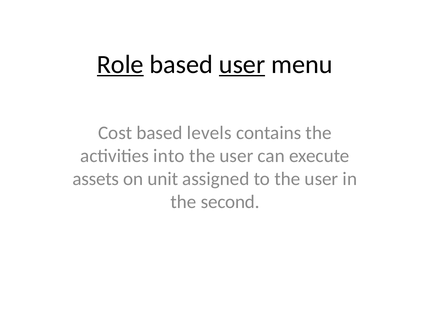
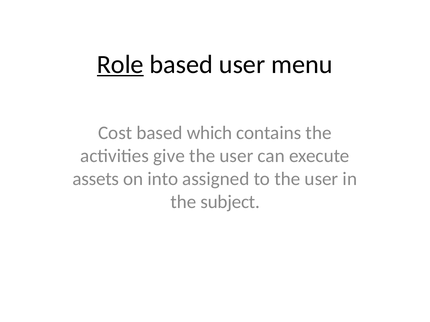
user underline: present -> none (242, 65)
levels: levels -> which (210, 133)
into: into -> give (169, 156)
unit: unit -> into (163, 179)
second: second -> subject (230, 202)
